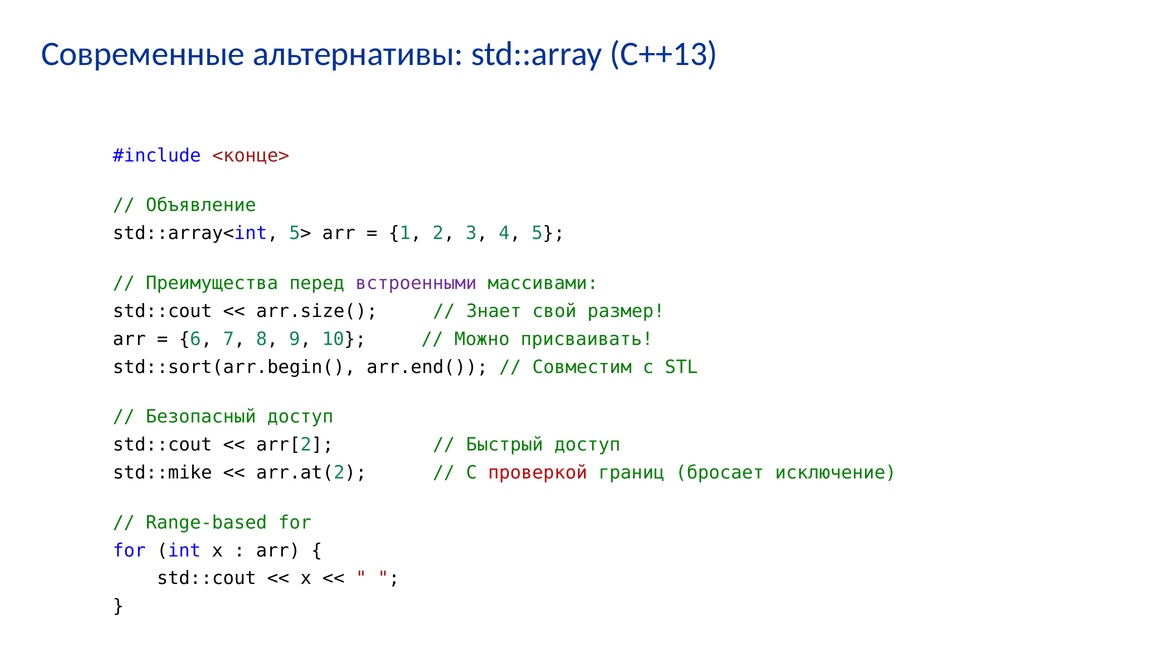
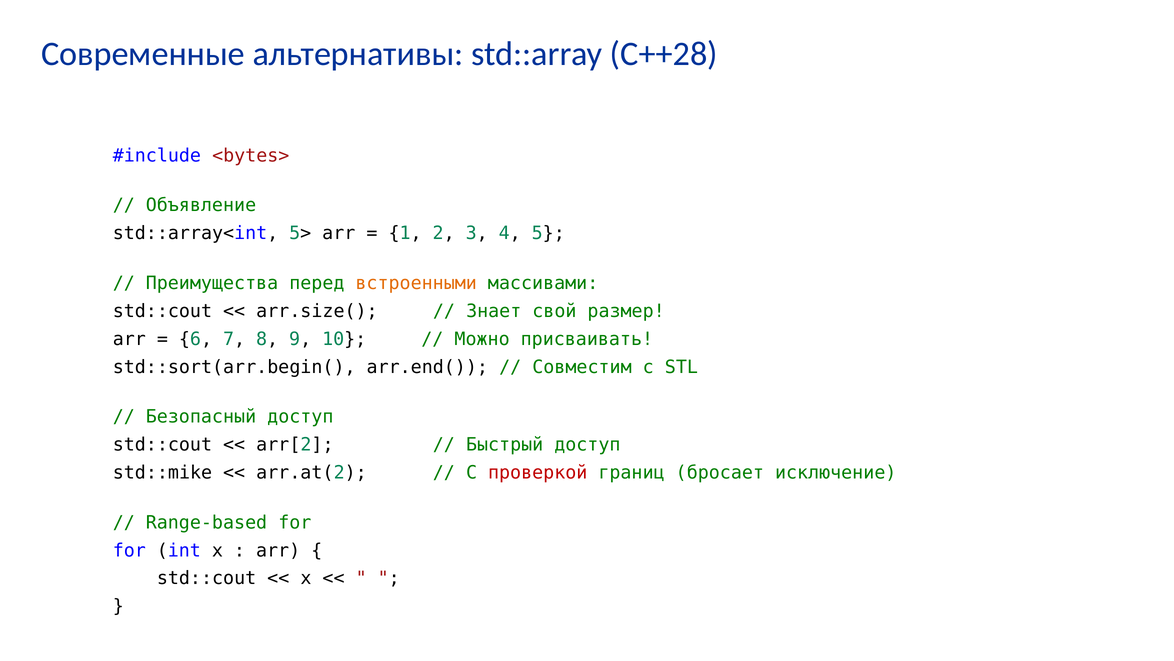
C++13: C++13 -> C++28 (664, 54)
<конце>: <конце> -> <bytes> (251, 155)
встроенными colour: purple -> orange (416, 283)
